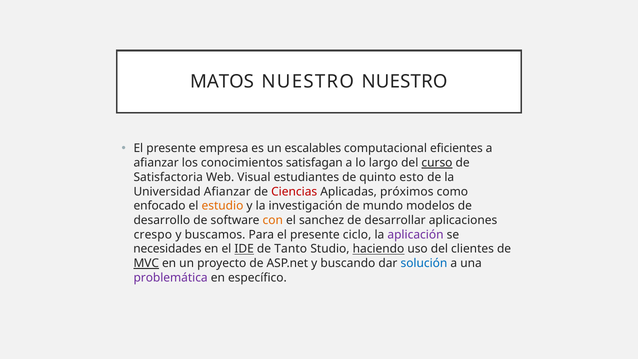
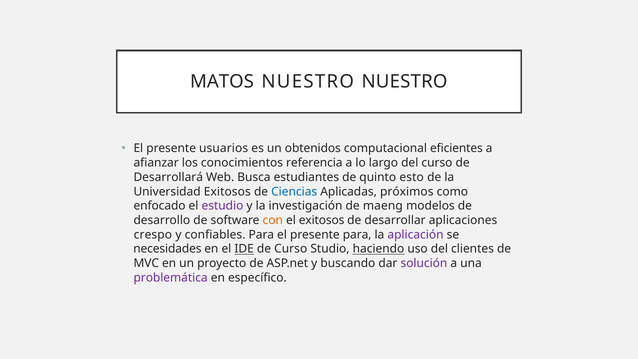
empresa: empresa -> usuarios (224, 148)
escalables: escalables -> obtenidos (313, 148)
satisfagan: satisfagan -> referencia (314, 163)
curso underline: present -> none (437, 163)
Satisfactoria: Satisfactoria -> Desarrollará (168, 177)
Visual: Visual -> Busca (254, 177)
Universidad Afianzar: Afianzar -> Exitosos (227, 192)
Ciencias colour: red -> blue (294, 192)
estudio colour: orange -> purple (222, 206)
mundo: mundo -> maeng (383, 206)
el sanchez: sanchez -> exitosos (322, 220)
buscamos: buscamos -> confiables (215, 235)
presente ciclo: ciclo -> para (357, 235)
de Tanto: Tanto -> Curso (291, 249)
MVC underline: present -> none (146, 263)
solución colour: blue -> purple (424, 263)
